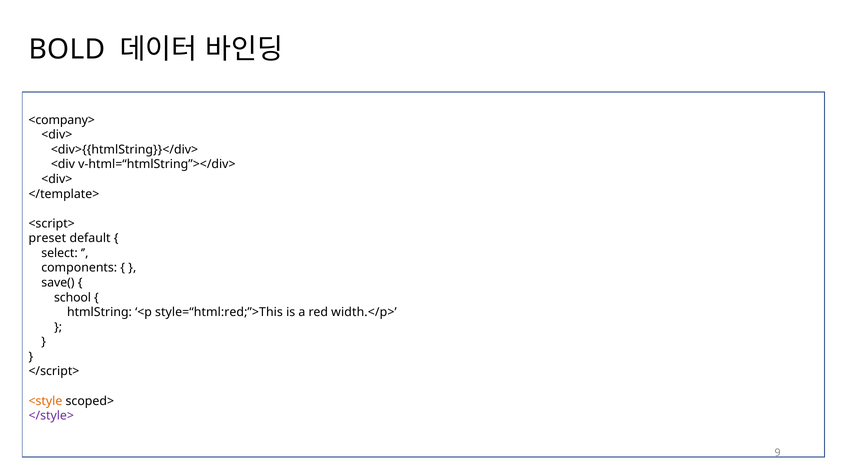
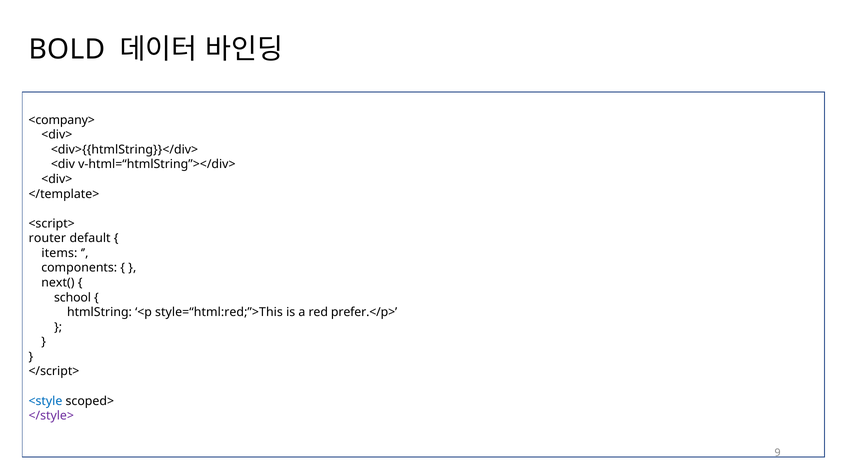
preset: preset -> router (47, 238)
select: select -> items (59, 253)
save(: save( -> next( (58, 283)
width.</p>: width.</p> -> prefer.</p> (364, 312)
<style colour: orange -> blue (45, 401)
